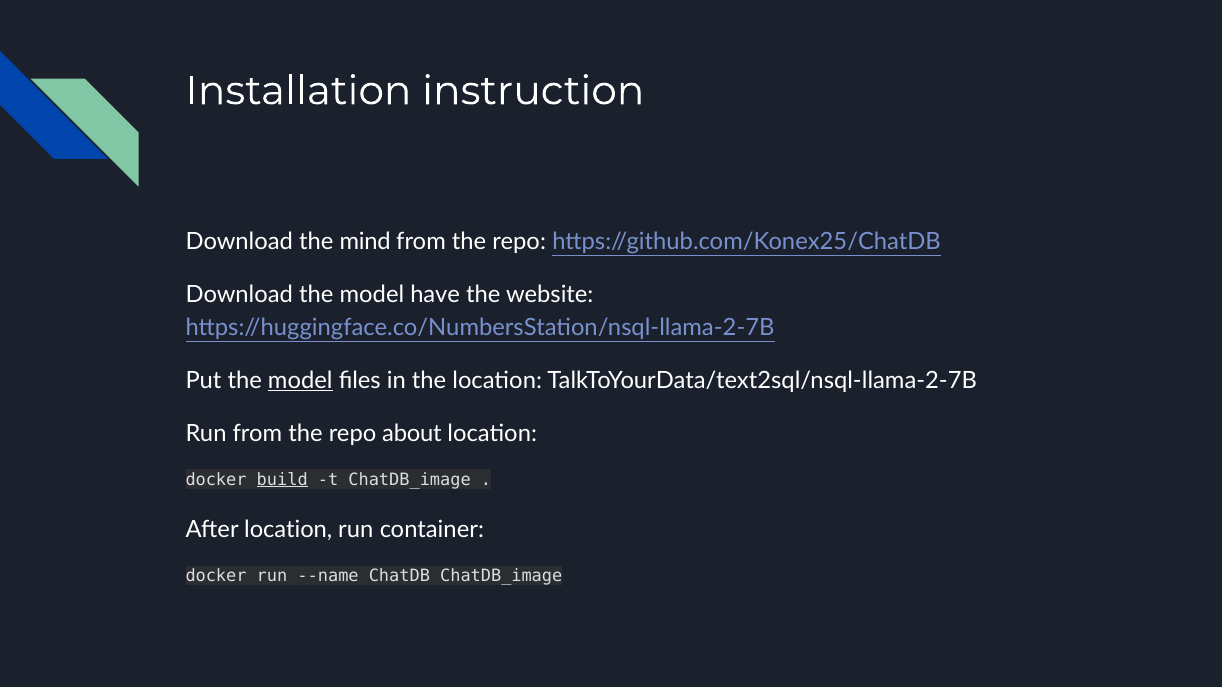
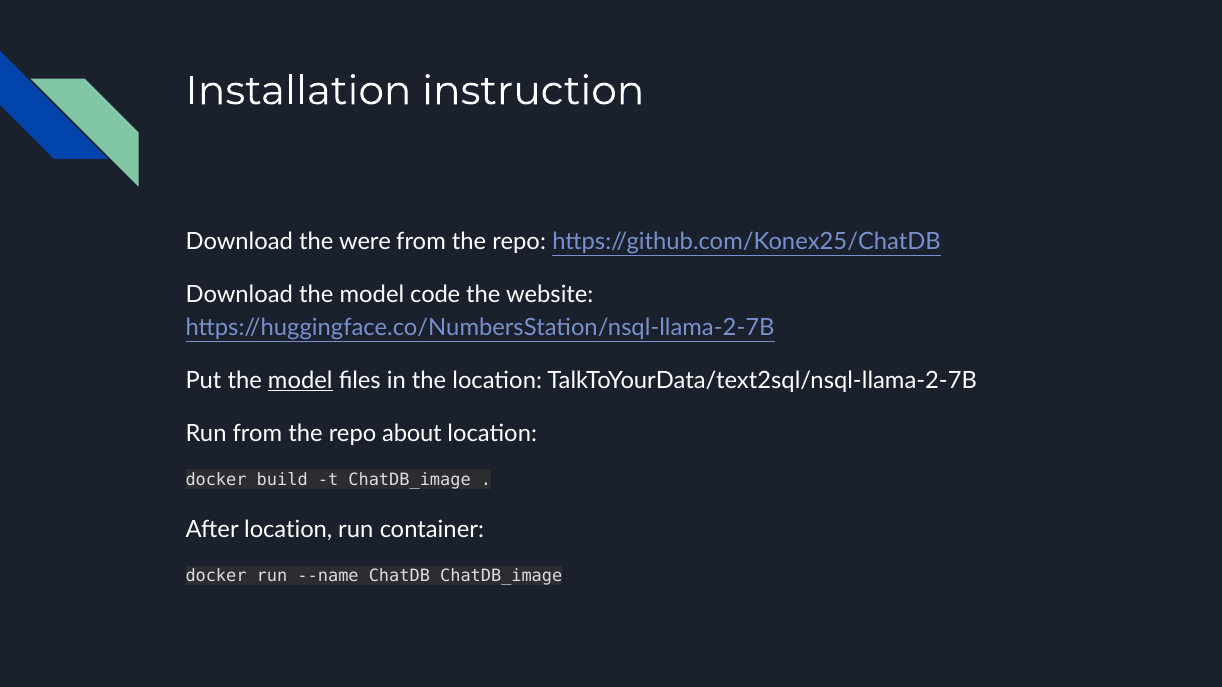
mind: mind -> were (365, 242)
have: have -> code (435, 295)
build underline: present -> none (282, 480)
